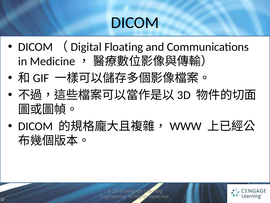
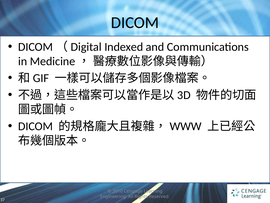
Floating: Floating -> Indexed (124, 47)
